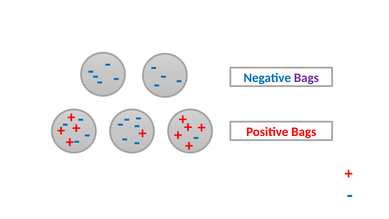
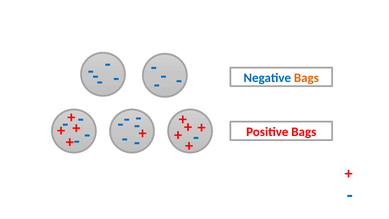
Bags colour: purple -> orange (306, 78)
